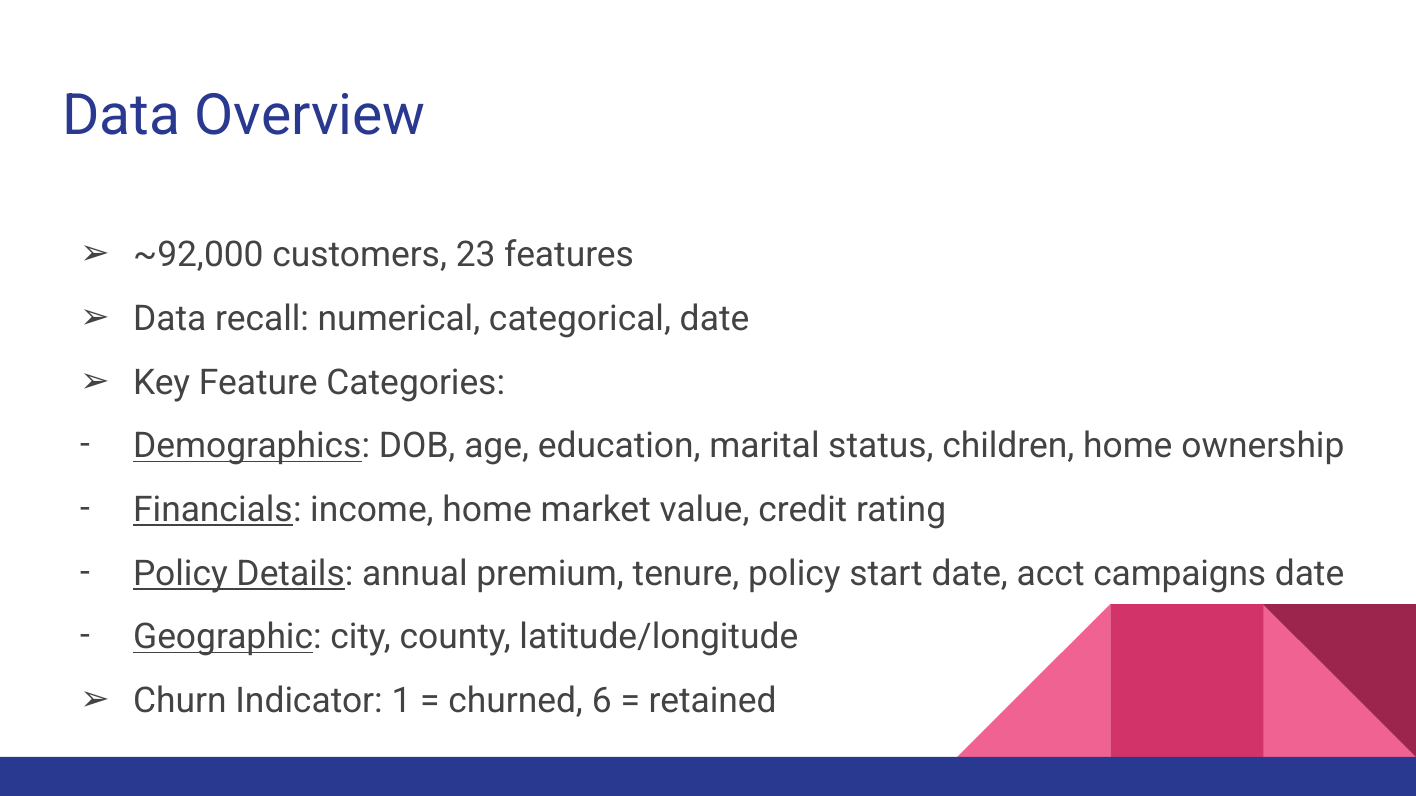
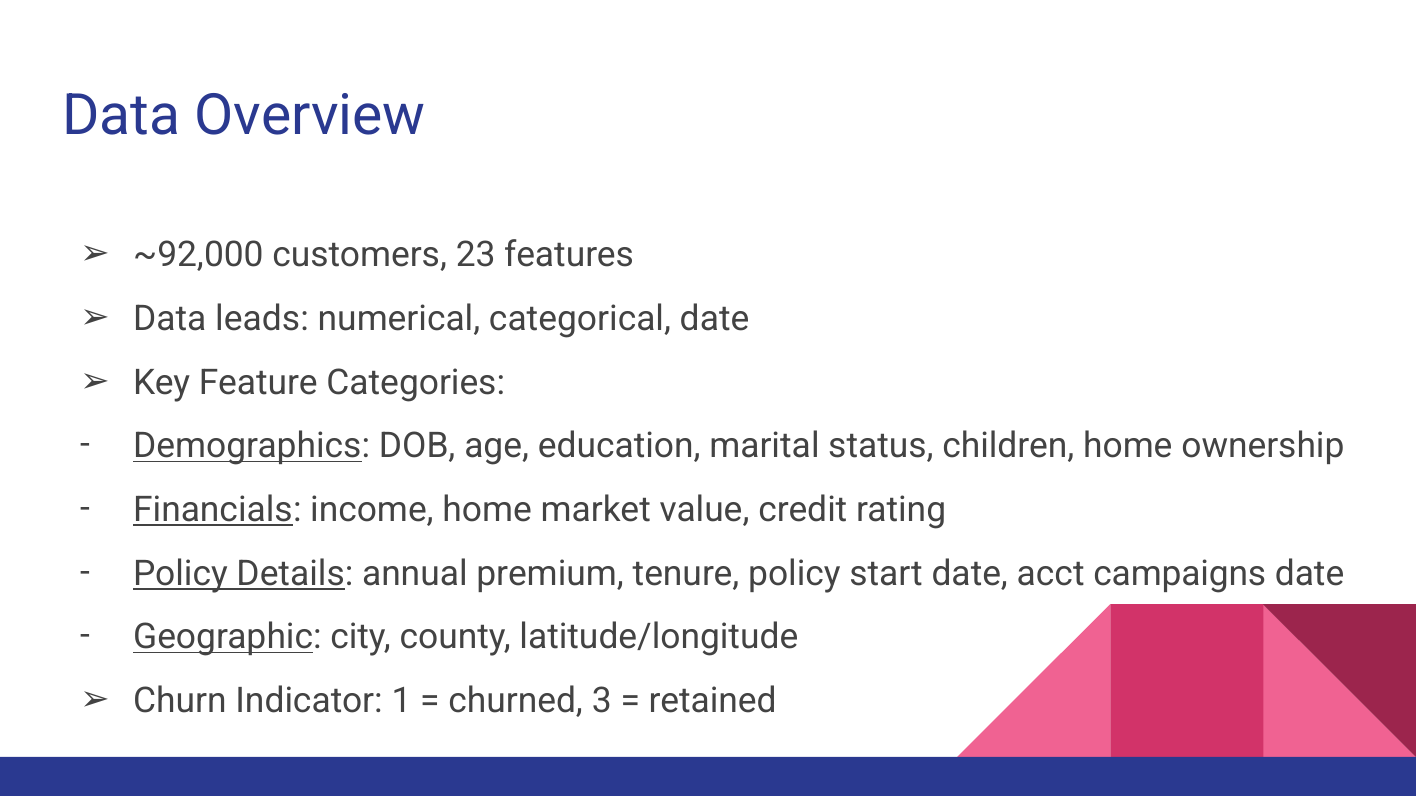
recall: recall -> leads (262, 319)
6: 6 -> 3 (602, 701)
